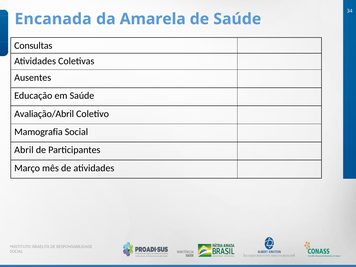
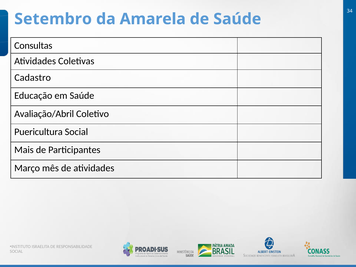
Encanada: Encanada -> Setembro (53, 19)
Ausentes: Ausentes -> Cadastro (33, 78)
Mamografia: Mamografia -> Puericultura (38, 132)
Abril: Abril -> Mais (24, 150)
